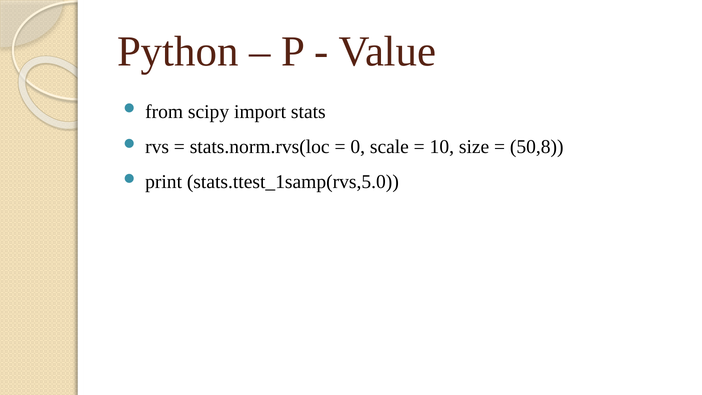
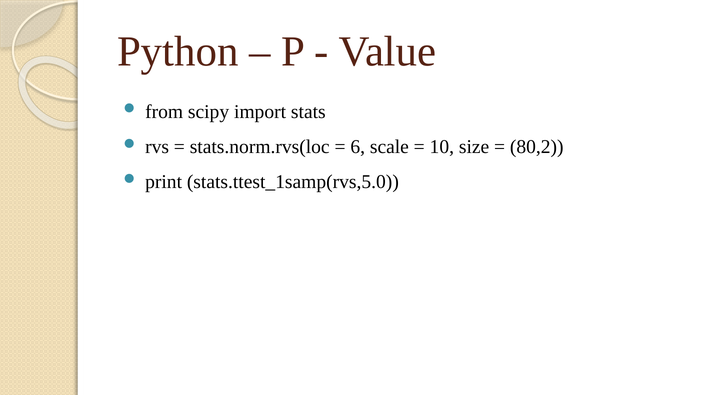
0: 0 -> 6 (358, 147)
50,8: 50,8 -> 80,2 (537, 147)
